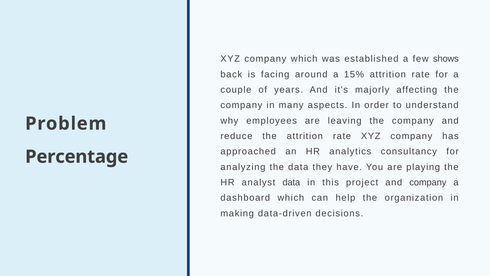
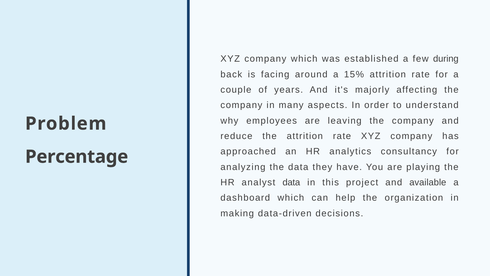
shows: shows -> during (446, 59)
and company: company -> available (428, 182)
